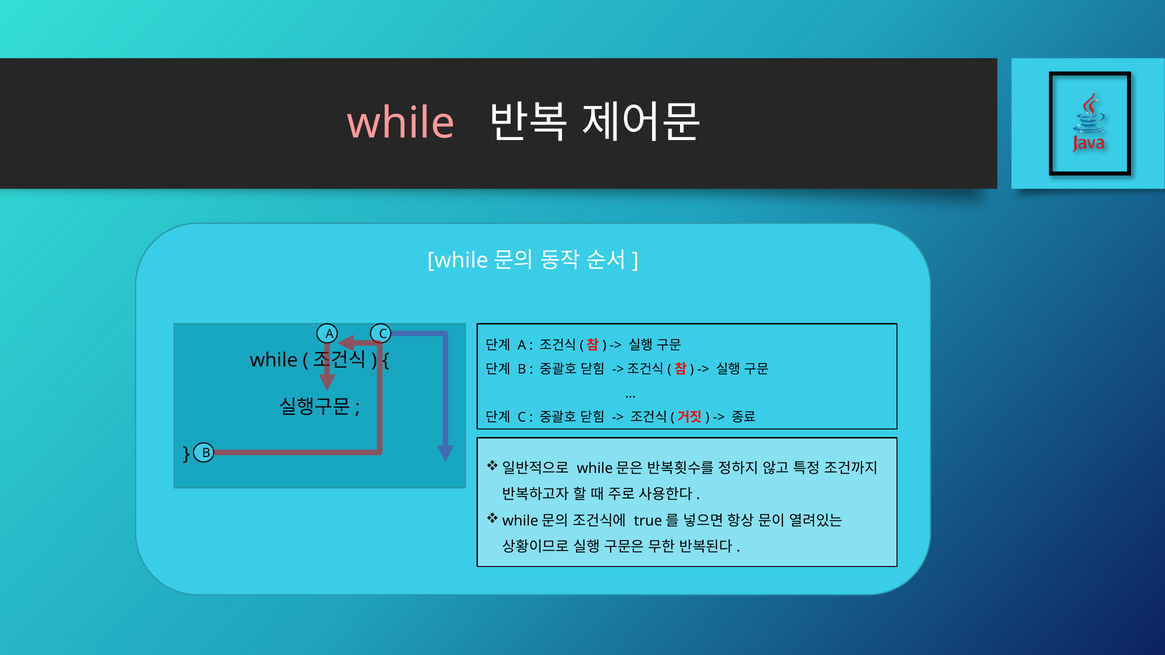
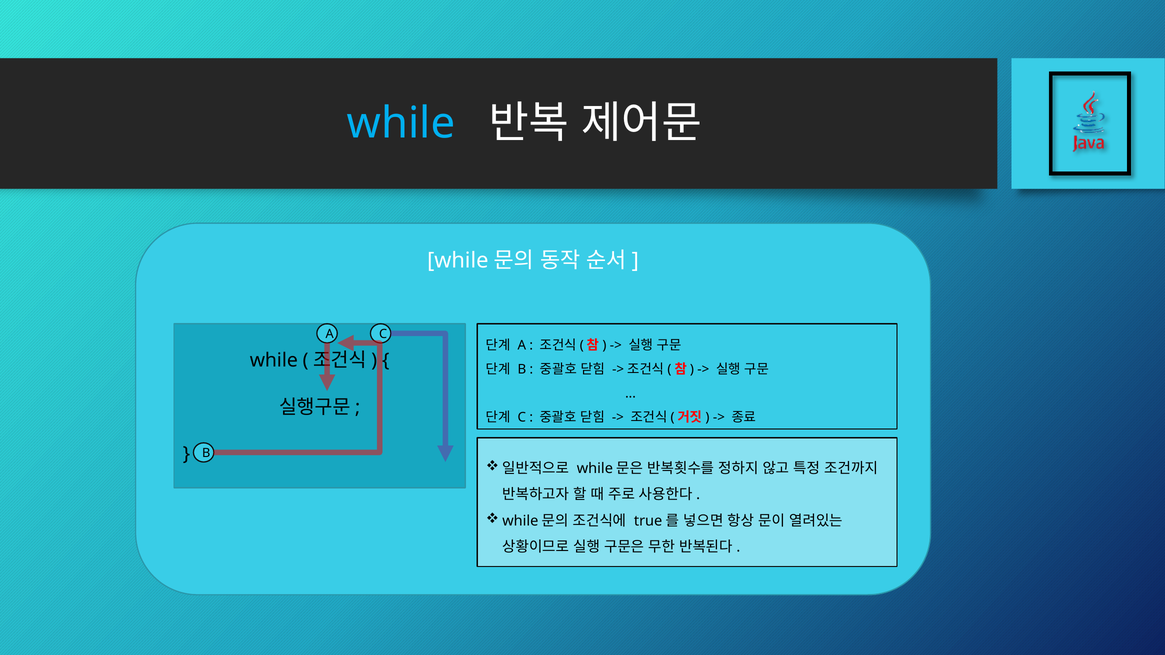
while colour: pink -> light blue (401, 123)
